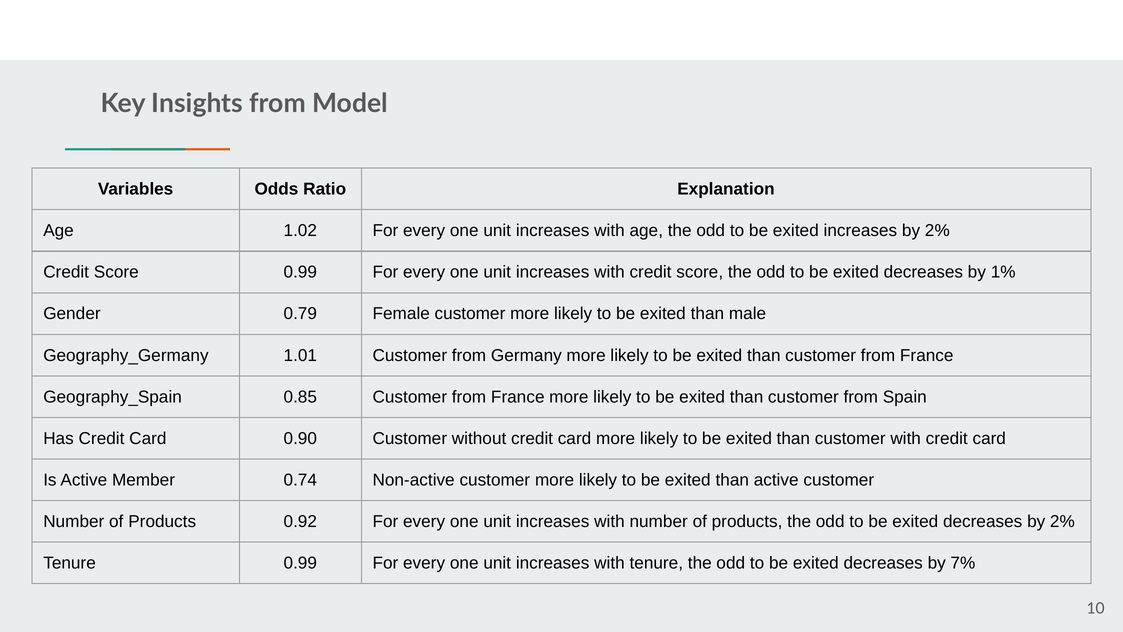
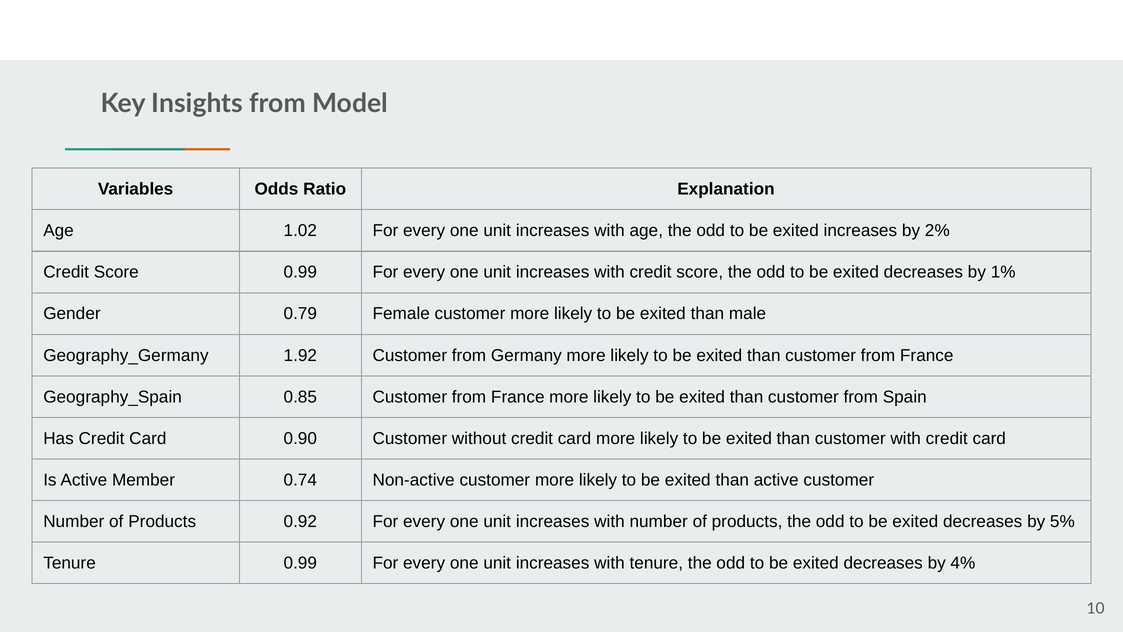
1.01: 1.01 -> 1.92 (300, 355)
decreases by 2%: 2% -> 5% (1062, 521)
7%: 7% -> 4% (963, 563)
